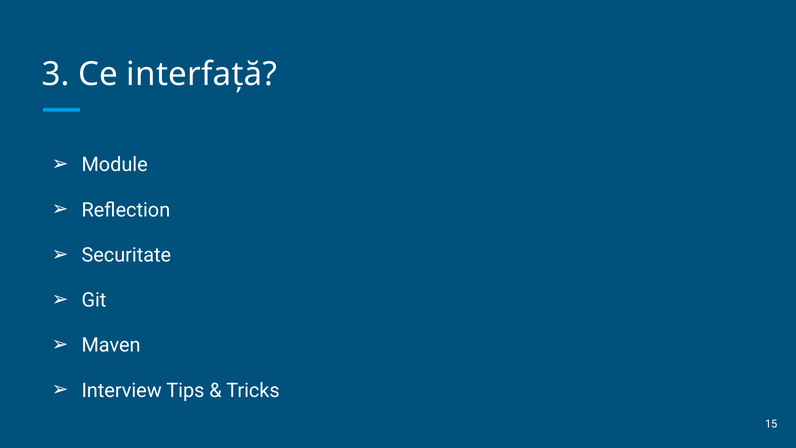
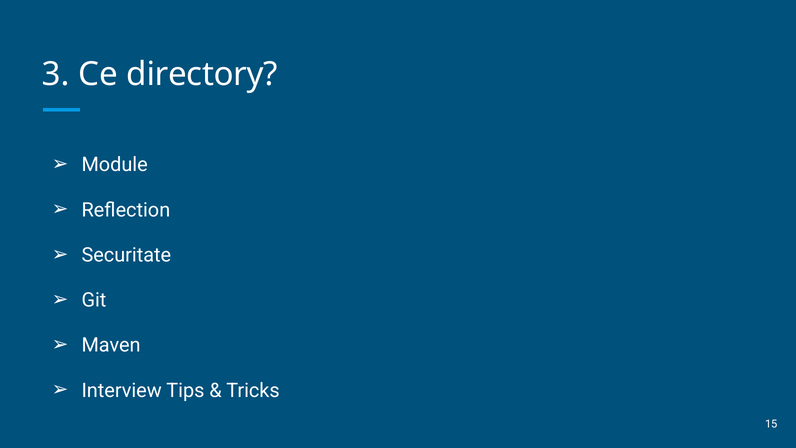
interfață: interfață -> directory (202, 74)
